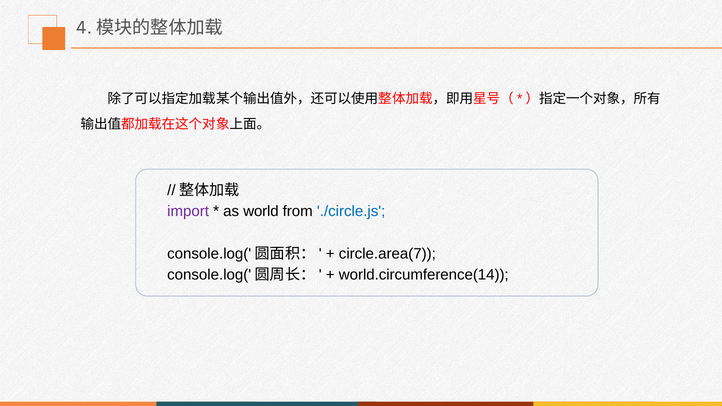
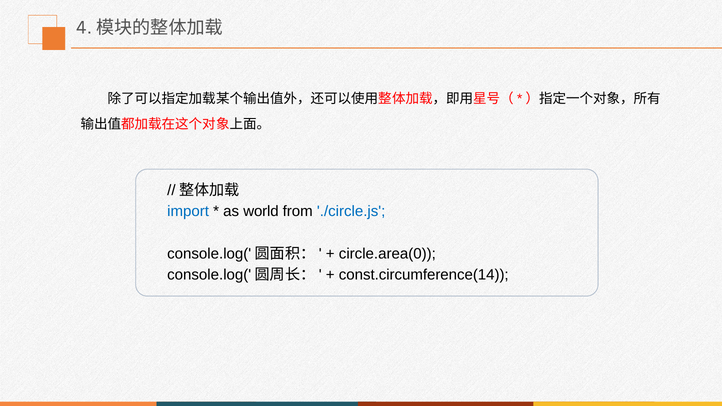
import colour: purple -> blue (188, 212)
circle.area(7: circle.area(7 -> circle.area(0 (387, 254)
world.circumference(14: world.circumference(14 -> const.circumference(14 (424, 275)
